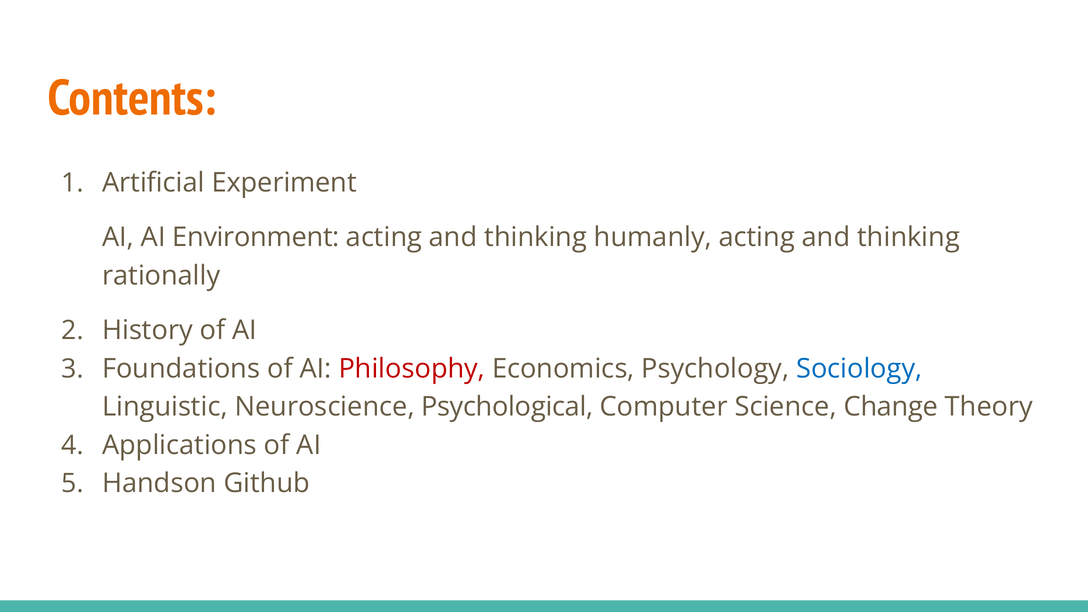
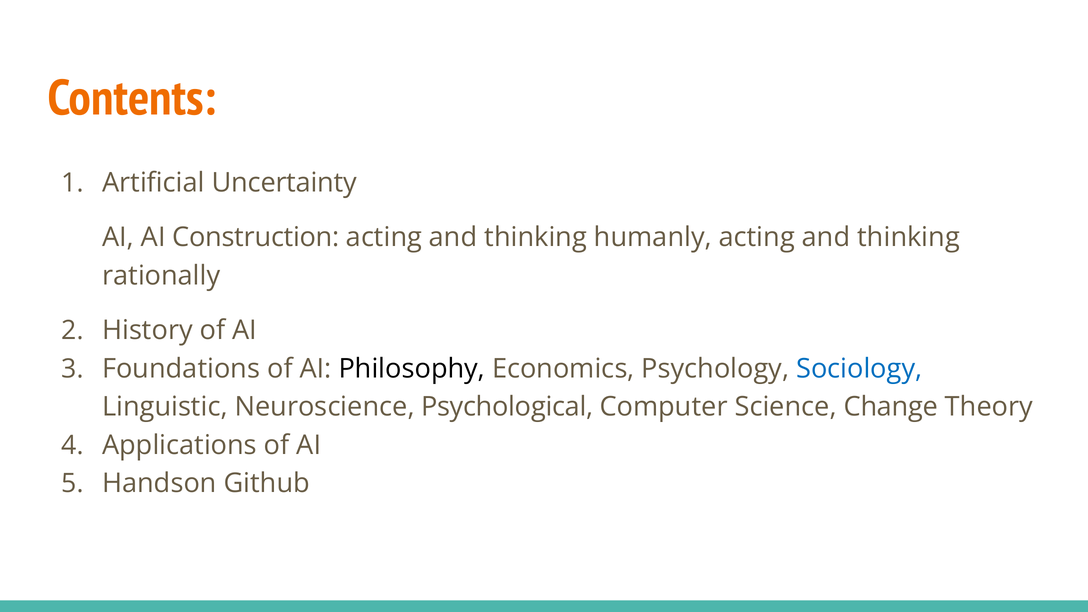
Experiment: Experiment -> Uncertainty (284, 183)
Environment: Environment -> Construction (256, 237)
Philosophy colour: red -> black (412, 369)
